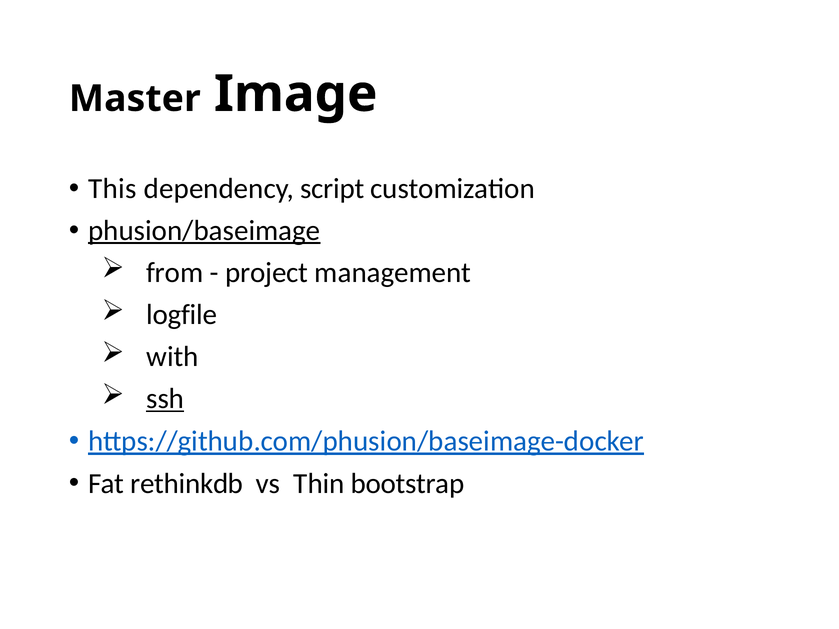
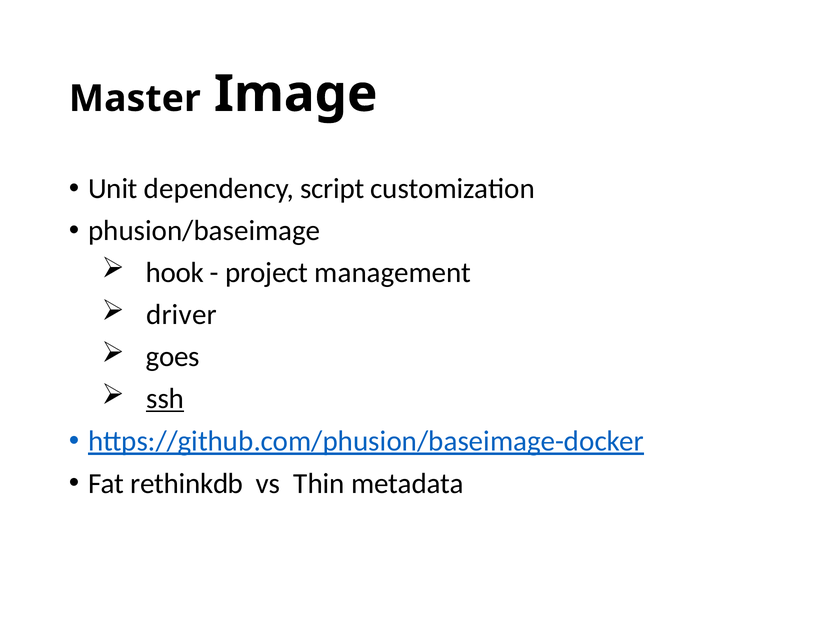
This: This -> Unit (113, 189)
phusion/baseimage underline: present -> none (204, 231)
from: from -> hook (175, 273)
logfile: logfile -> driver (181, 315)
with: with -> goes (173, 357)
bootstrap: bootstrap -> metadata (408, 484)
